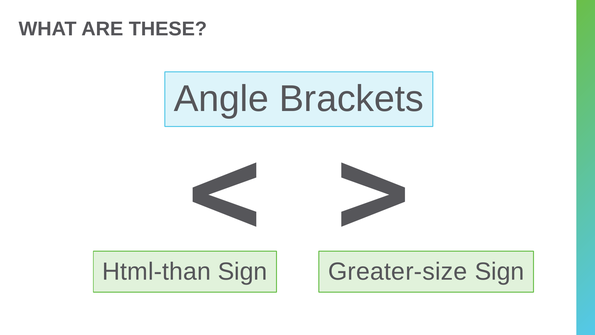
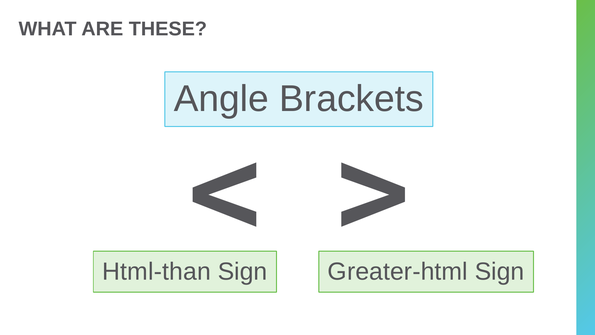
Greater-size: Greater-size -> Greater-html (398, 271)
